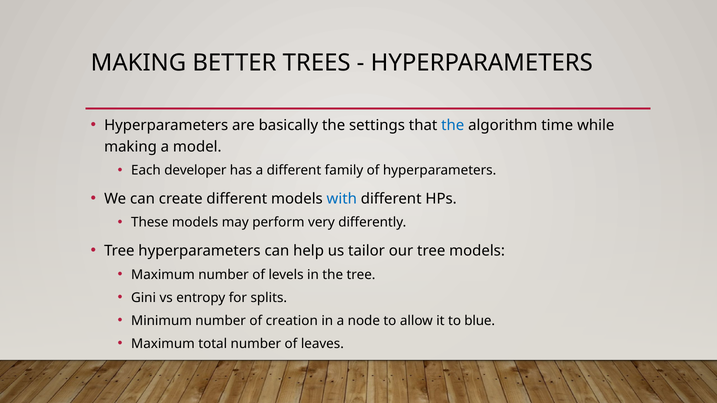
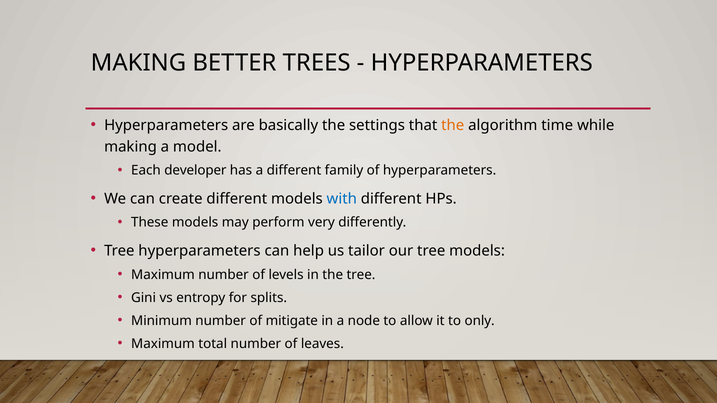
the colour: blue -> orange (453, 125)
creation: creation -> mitigate (292, 321)
blue: blue -> only (480, 321)
